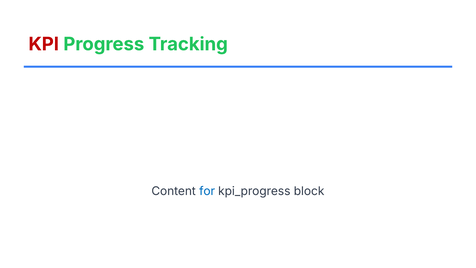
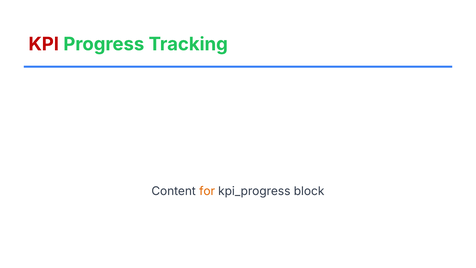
for colour: blue -> orange (207, 191)
